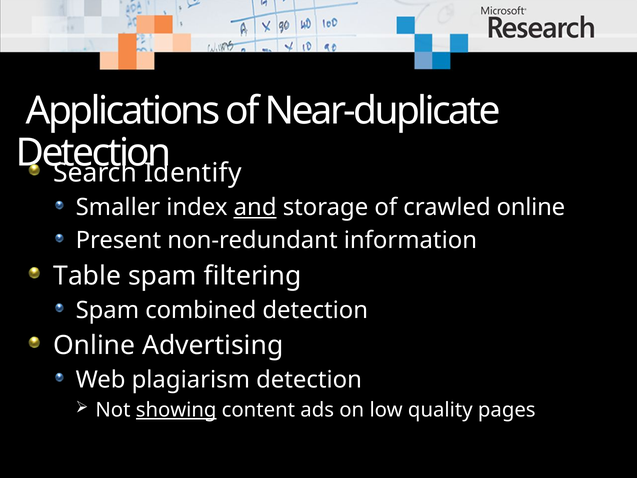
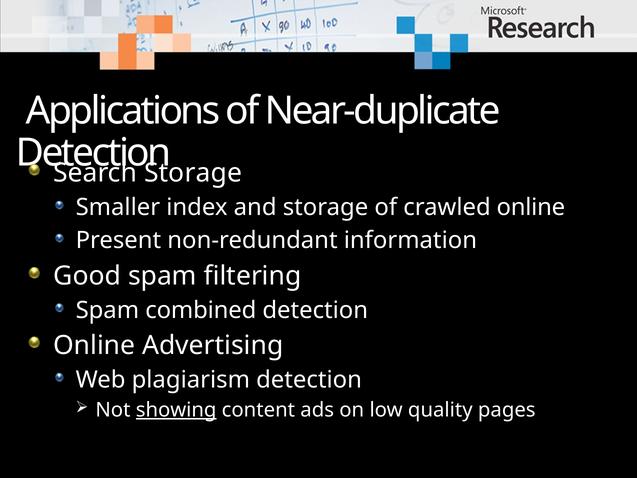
Identify: Identify -> Storage (193, 173)
and underline: present -> none (255, 207)
Table: Table -> Good (87, 276)
